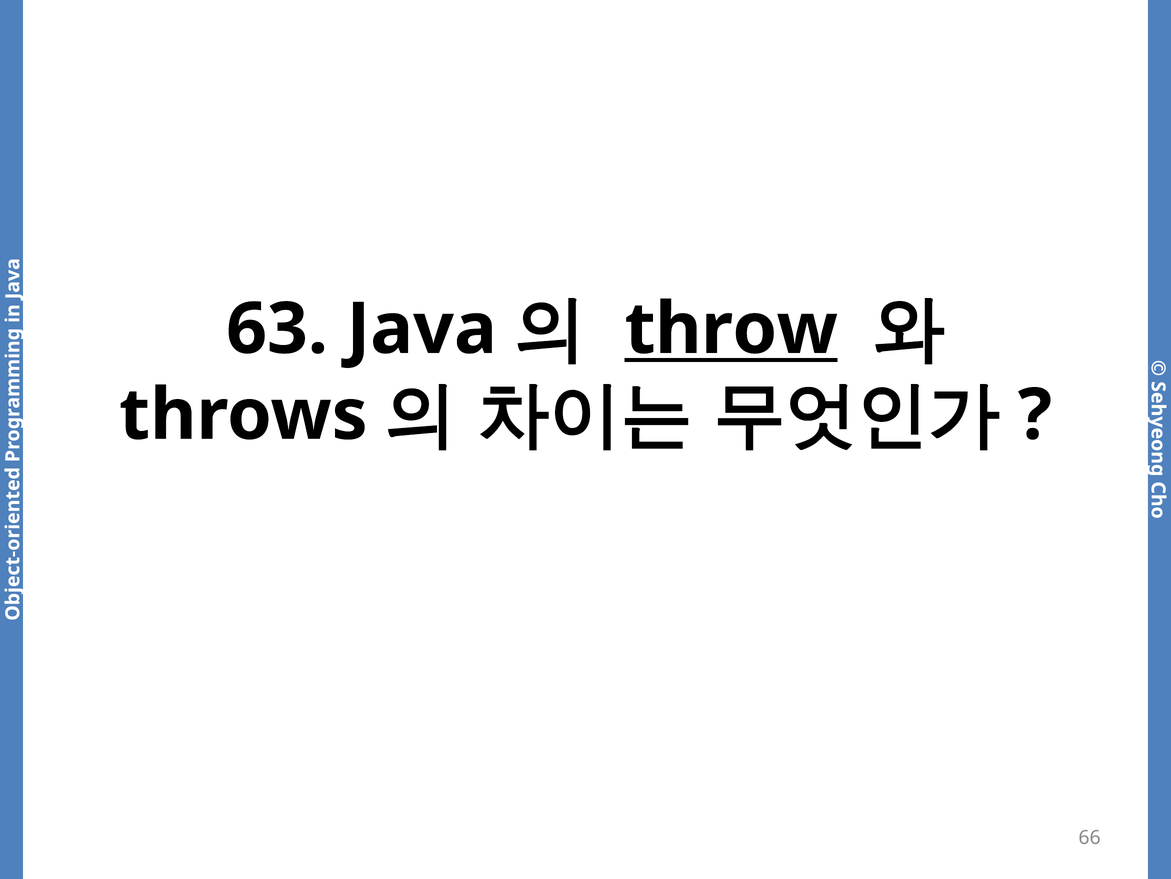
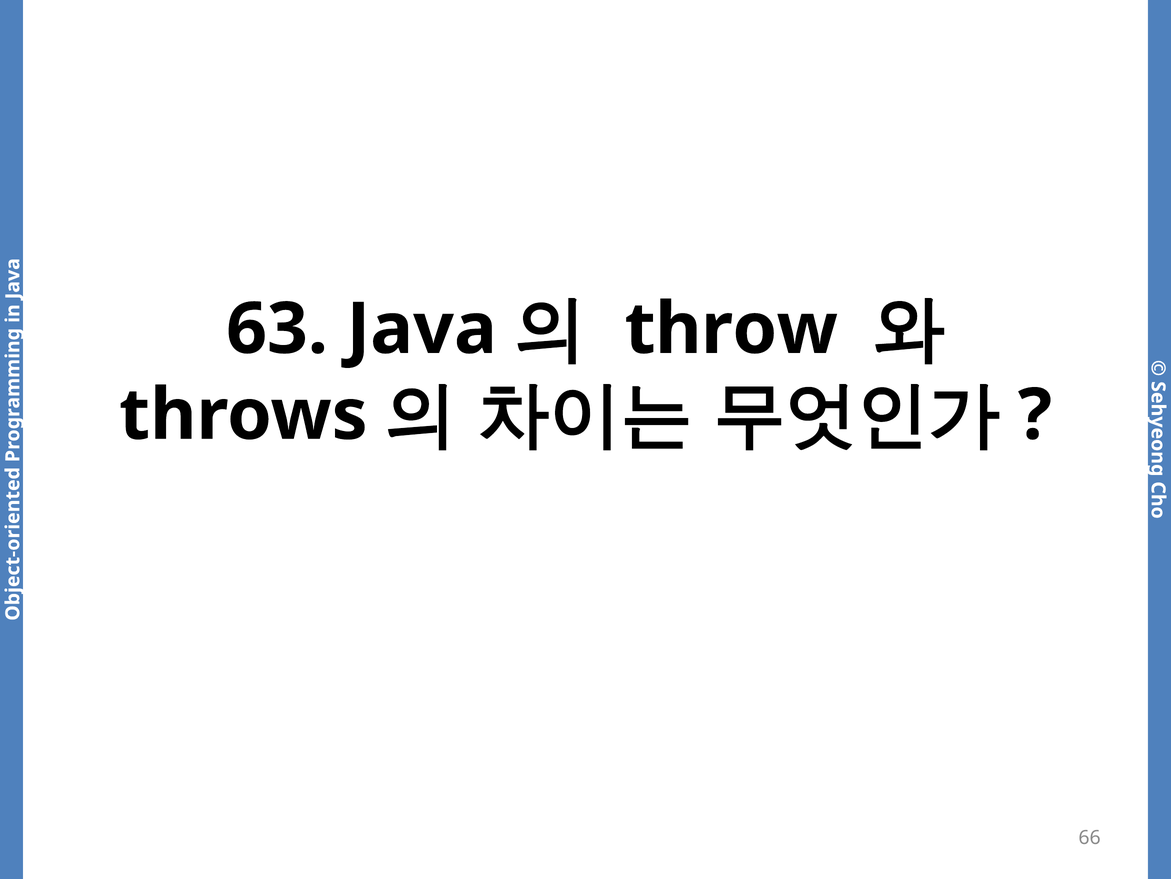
throw underline: present -> none (731, 329)
